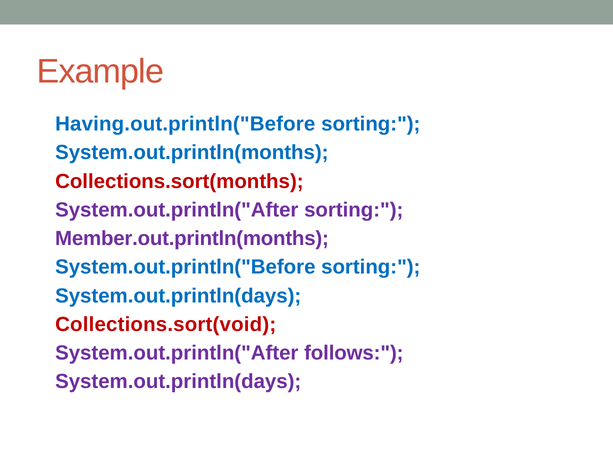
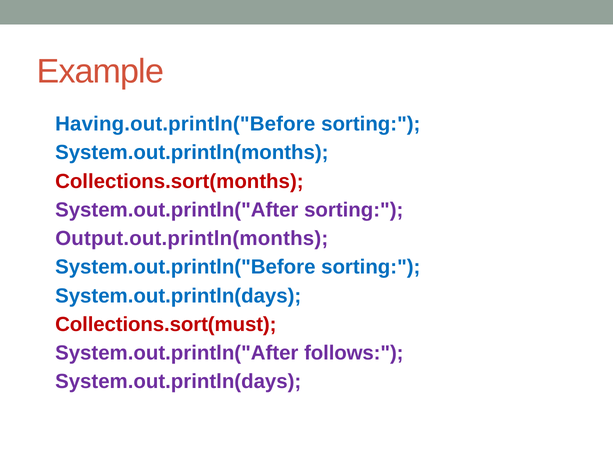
Member.out.println(months: Member.out.println(months -> Output.out.println(months (192, 238)
Collections.sort(void: Collections.sort(void -> Collections.sort(must (166, 324)
